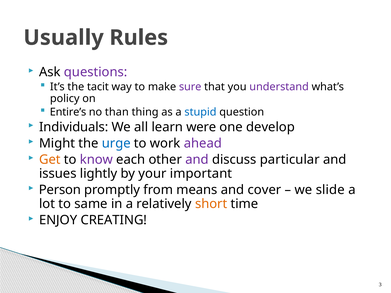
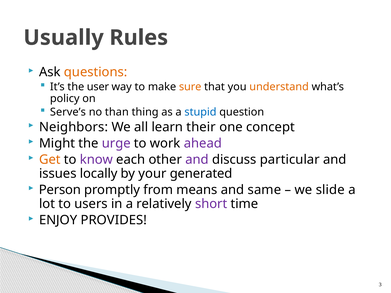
questions colour: purple -> orange (96, 72)
tacit: tacit -> user (98, 87)
sure colour: purple -> orange (190, 87)
understand colour: purple -> orange (279, 87)
Entire’s: Entire’s -> Serve’s (68, 112)
Individuals: Individuals -> Neighbors (74, 127)
were: were -> their (201, 127)
develop: develop -> concept (270, 127)
urge colour: blue -> purple (116, 143)
lightly: lightly -> locally (99, 174)
important: important -> generated (201, 174)
cover: cover -> same (264, 190)
same: same -> users (91, 204)
short colour: orange -> purple (211, 204)
CREATING: CREATING -> PROVIDES (114, 220)
